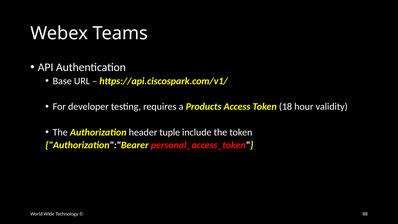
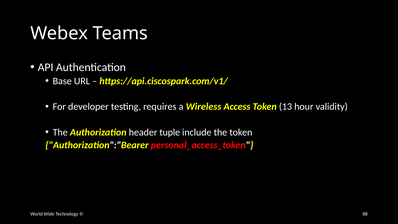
Products: Products -> Wireless (204, 107)
18: 18 -> 13 (285, 107)
